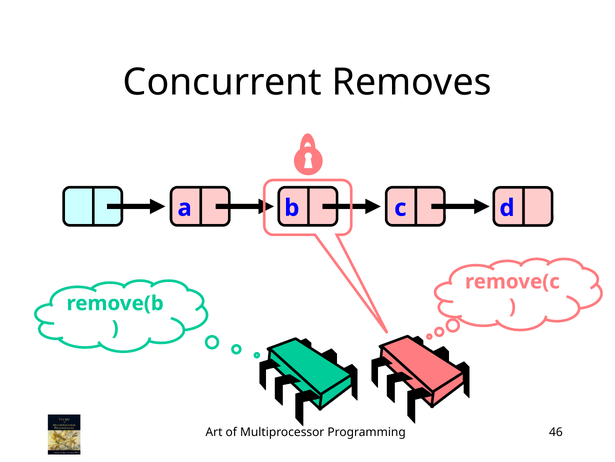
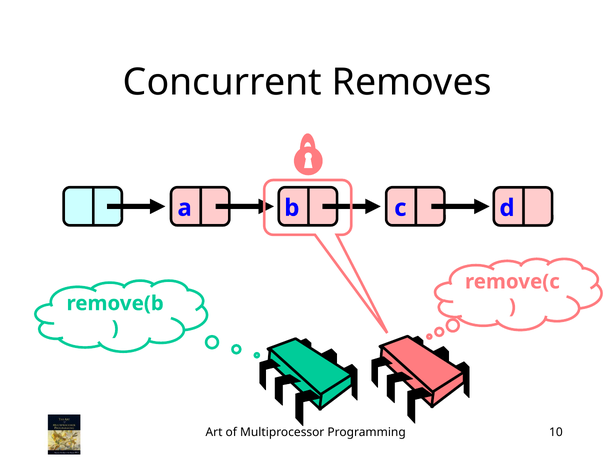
46: 46 -> 10 (556, 431)
